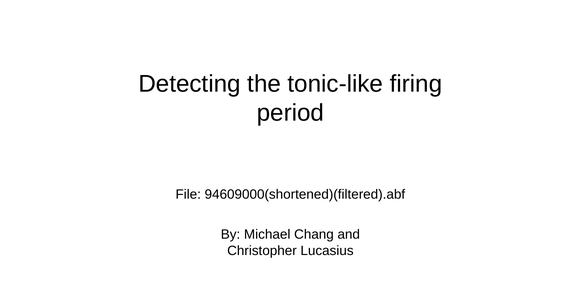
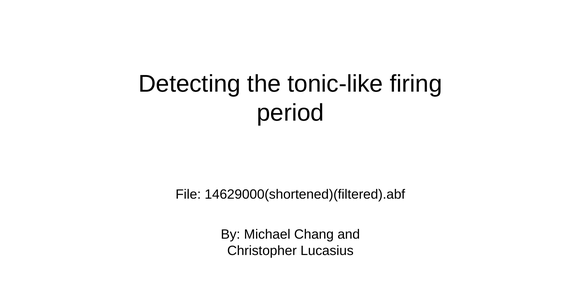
94609000(shortened)(filtered).abf: 94609000(shortened)(filtered).abf -> 14629000(shortened)(filtered).abf (305, 195)
